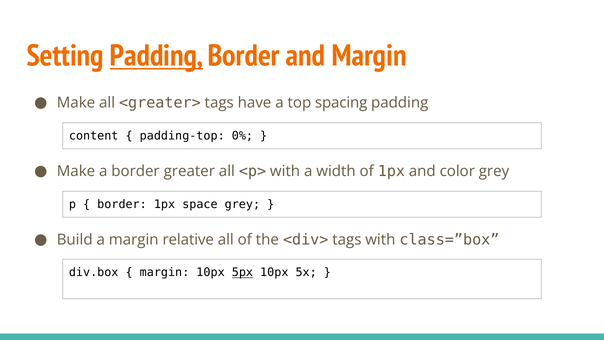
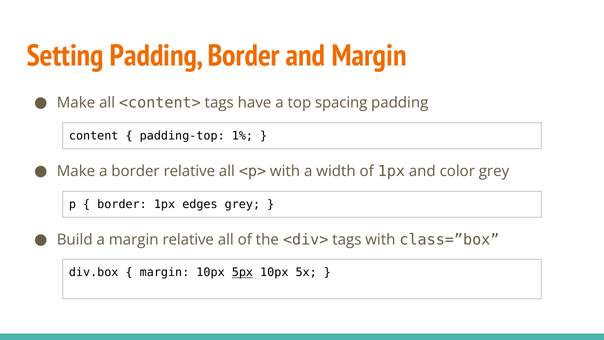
Padding underline: present -> none (157, 56)
<greater>: <greater> -> <content> (160, 103)
0%: 0% -> 1% (242, 136)
border greater: greater -> relative (189, 171)
space: space -> edges (200, 204)
